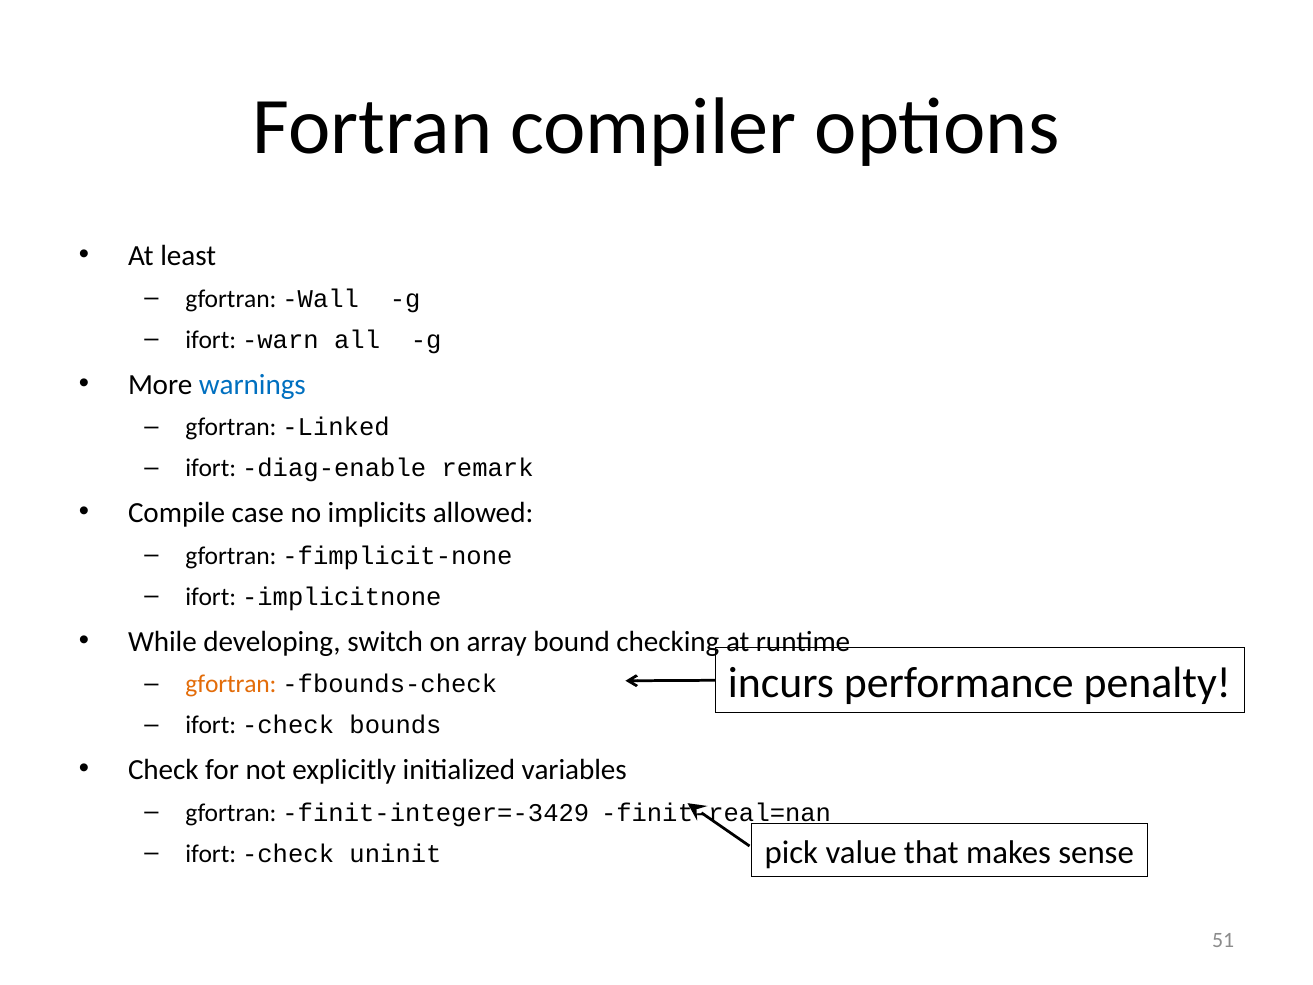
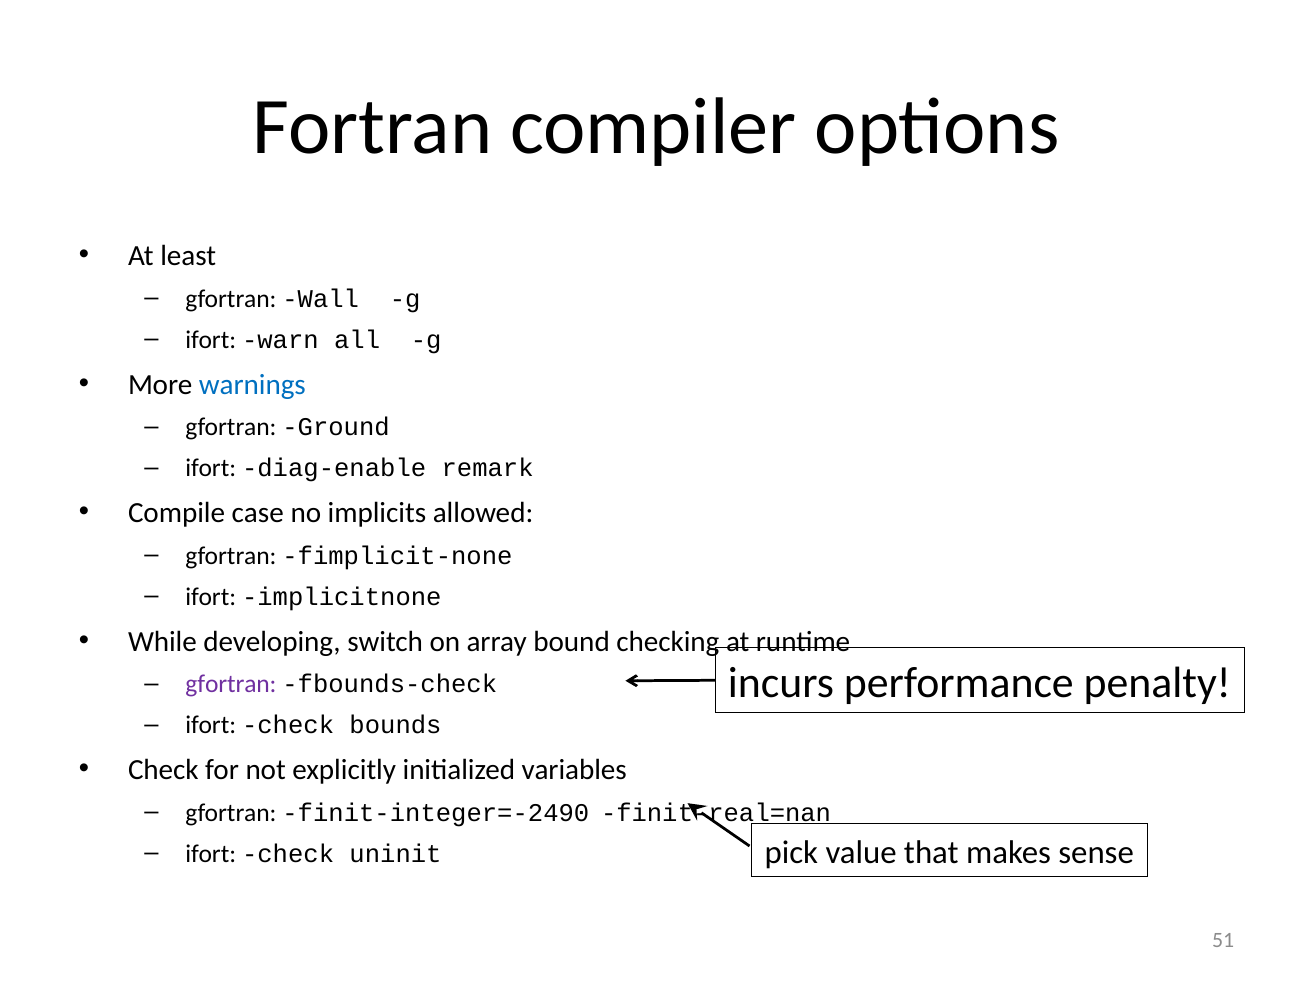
Linked: Linked -> Ground (336, 427)
gfortran colour: orange -> purple (231, 684)
finit-integer=-3429: finit-integer=-3429 -> finit-integer=-2490 (436, 813)
